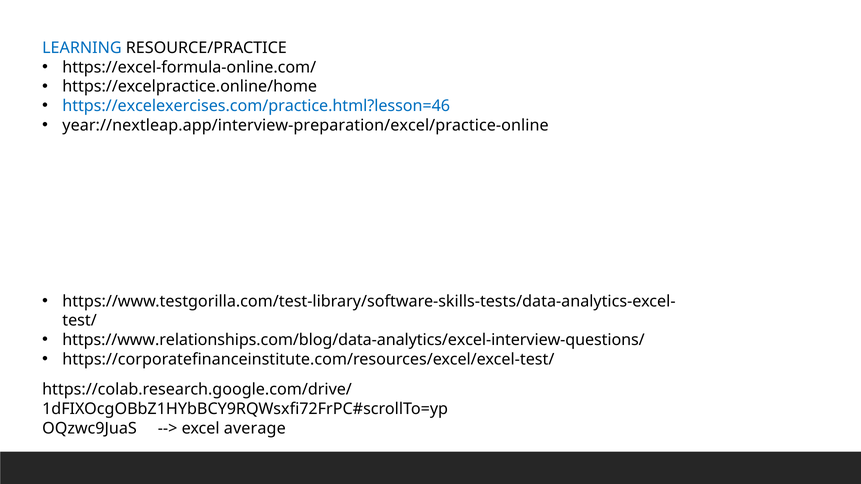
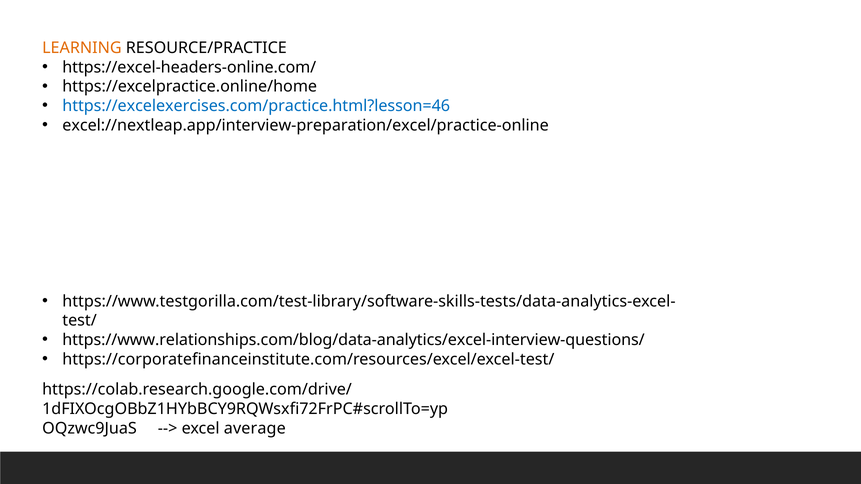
LEARNING colour: blue -> orange (82, 48)
https://excel-formula-online.com/: https://excel-formula-online.com/ -> https://excel-headers-online.com/ (189, 67)
year://nextleap.app/interview-preparation/excel/practice-online: year://nextleap.app/interview-preparation/excel/practice-online -> excel://nextleap.app/interview-preparation/excel/practice-online (306, 125)
